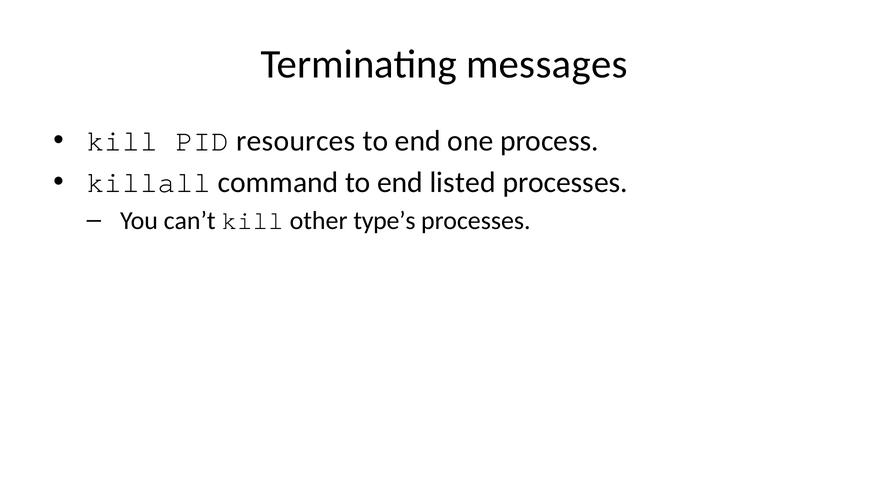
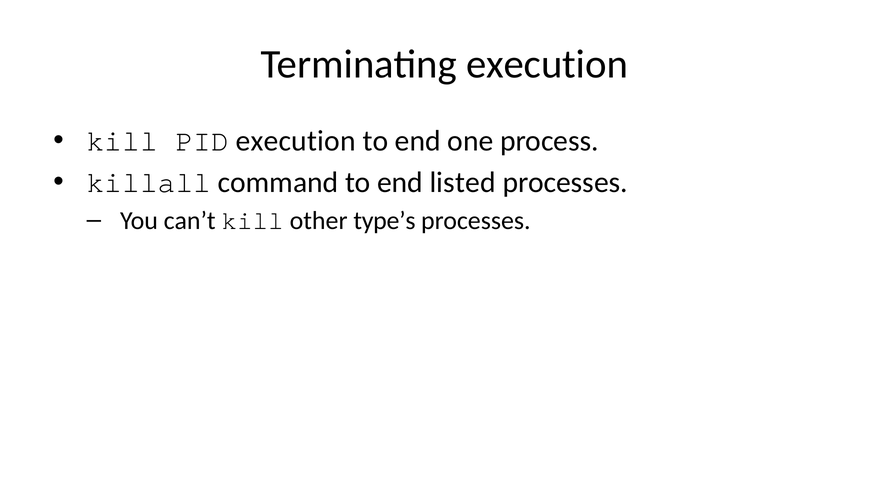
Terminating messages: messages -> execution (547, 65)
PID resources: resources -> execution (296, 141)
